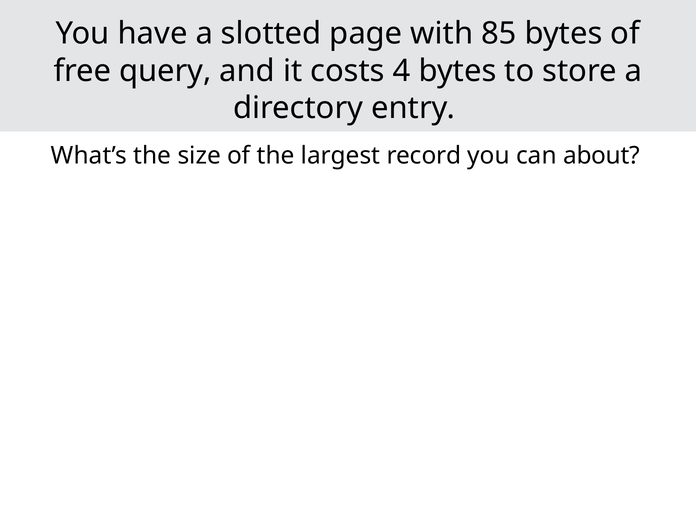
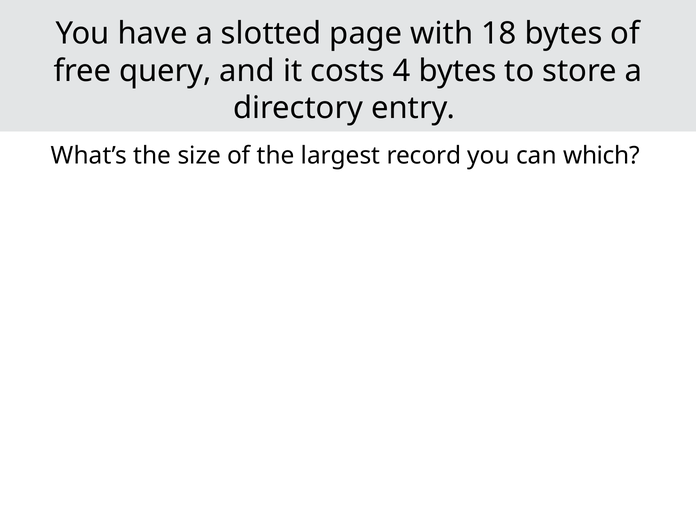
85: 85 -> 18 (499, 34)
about: about -> which (601, 156)
